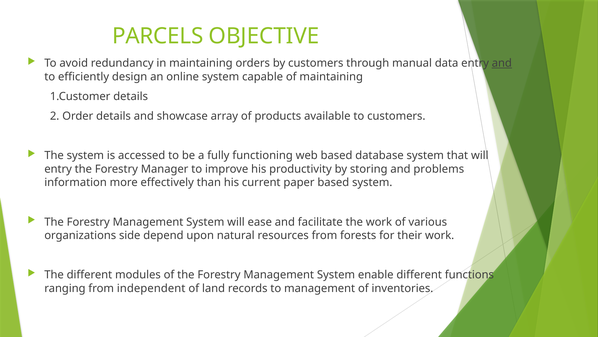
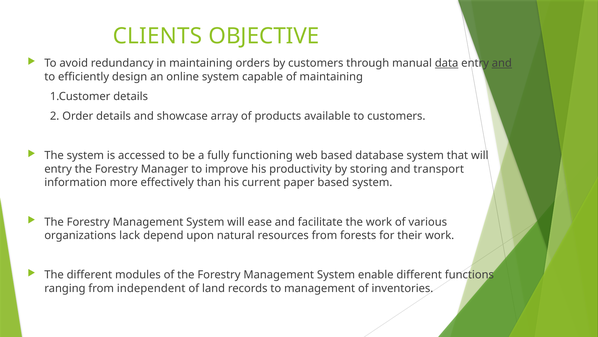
PARCELS: PARCELS -> CLIENTS (158, 36)
data underline: none -> present (447, 63)
problems: problems -> transport (439, 169)
side: side -> lack (130, 235)
